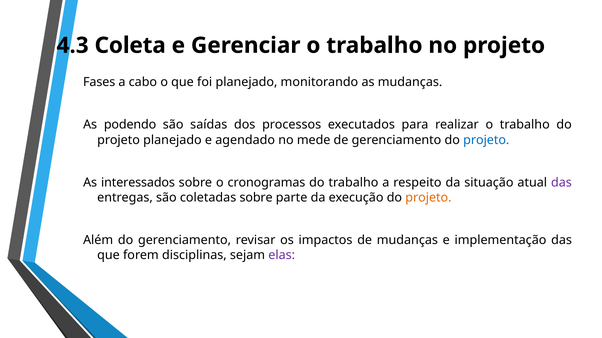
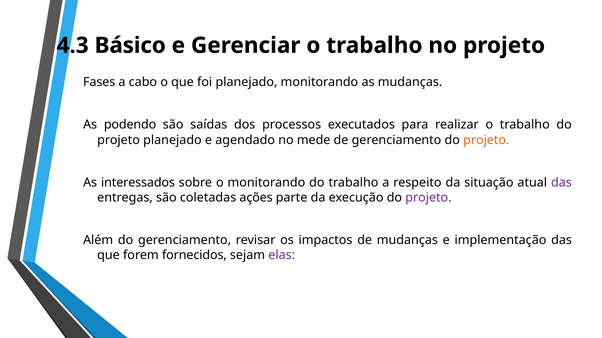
Coleta: Coleta -> Básico (130, 46)
projeto colour: blue -> orange (486, 140)
o cronogramas: cronogramas -> monitorando (266, 183)
coletadas sobre: sobre -> ações (256, 198)
projeto colour: orange -> purple (428, 198)
disciplinas: disciplinas -> fornecidos (194, 256)
